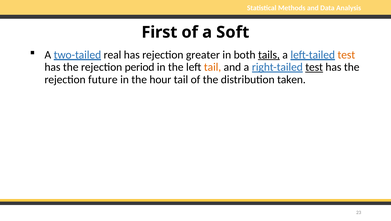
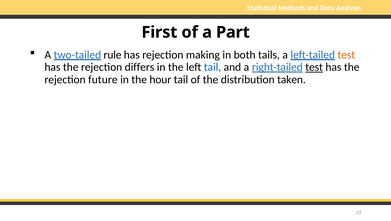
Soft: Soft -> Part (233, 32)
real: real -> rule (112, 55)
greater: greater -> making (203, 55)
tails underline: present -> none (269, 55)
period: period -> differs (140, 67)
tail colour: orange -> blue (213, 67)
